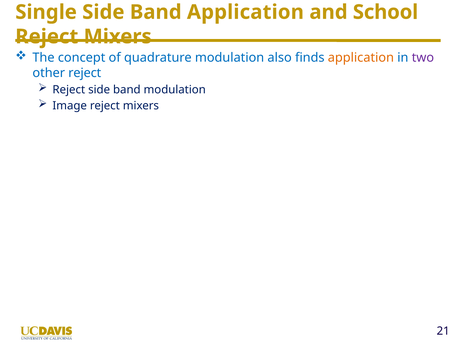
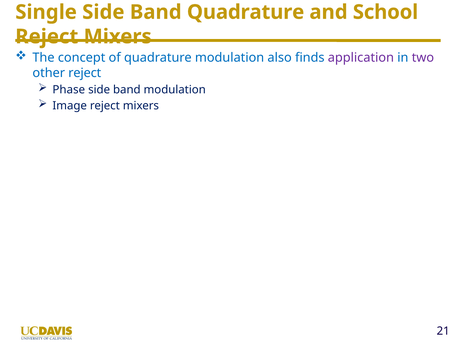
Band Application: Application -> Quadrature (246, 12)
application colour: orange -> purple (361, 58)
Reject: Reject -> Phase (69, 90)
